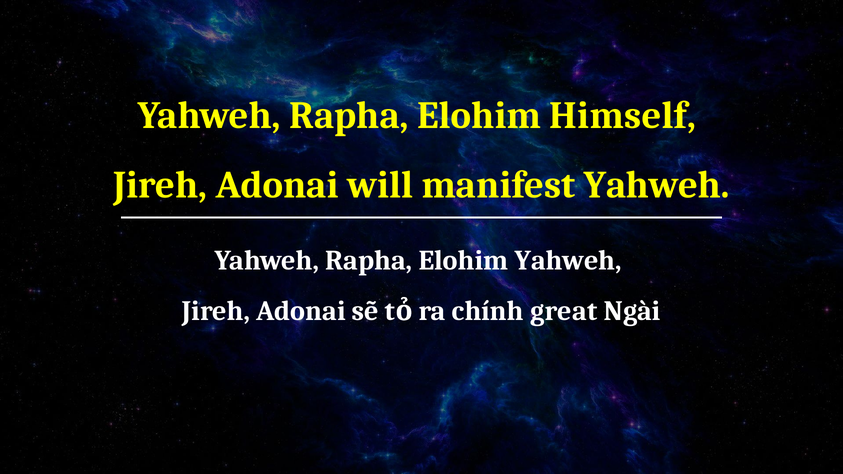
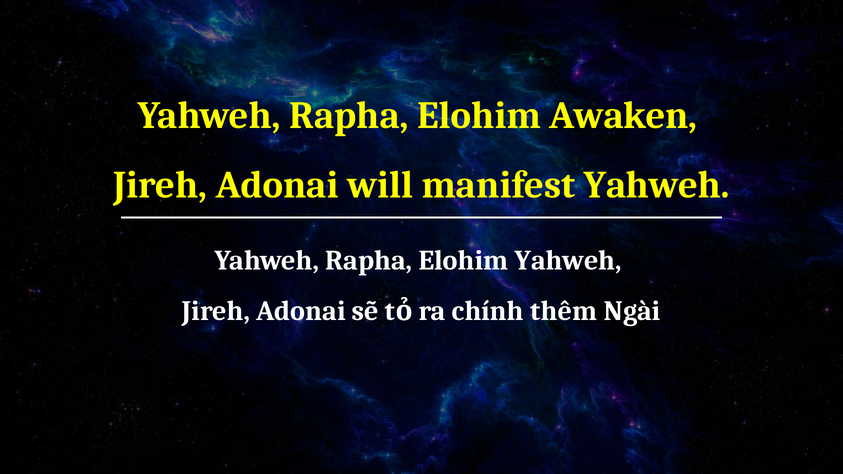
Himself: Himself -> Awaken (623, 116)
great: great -> thêm (564, 311)
